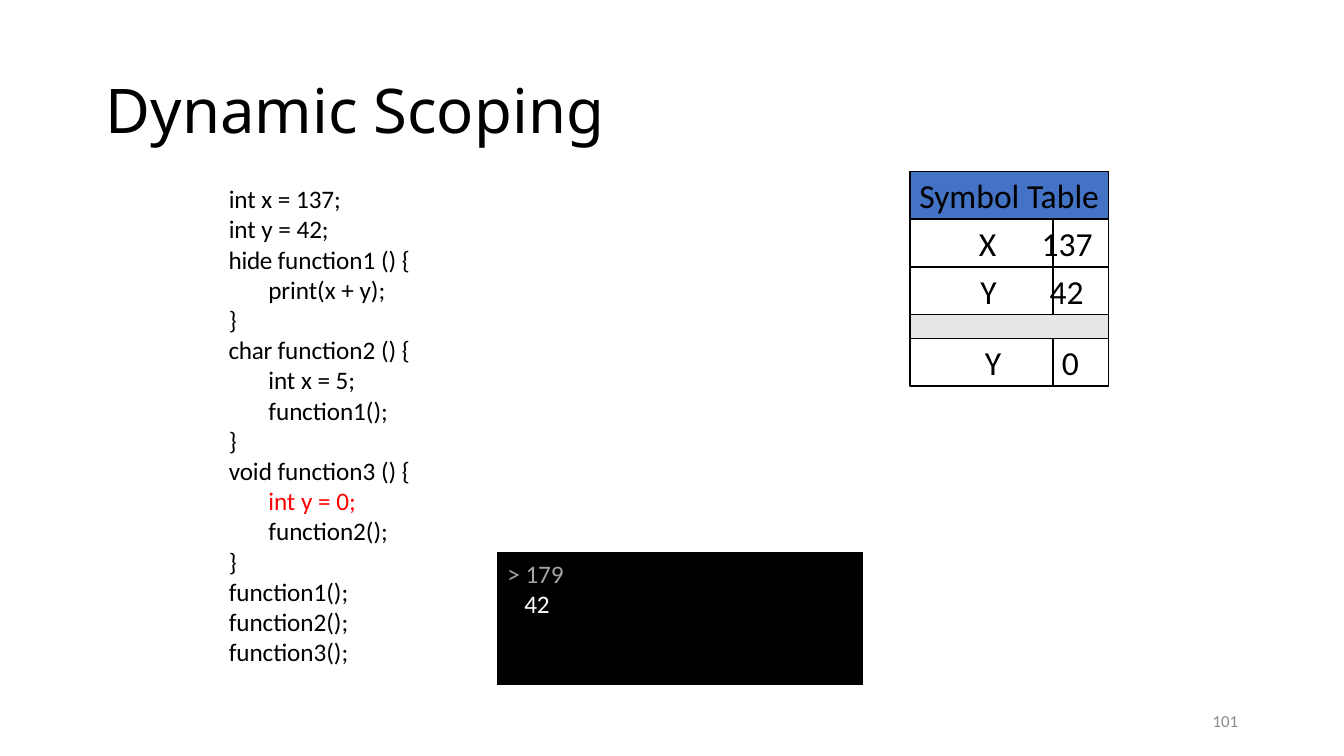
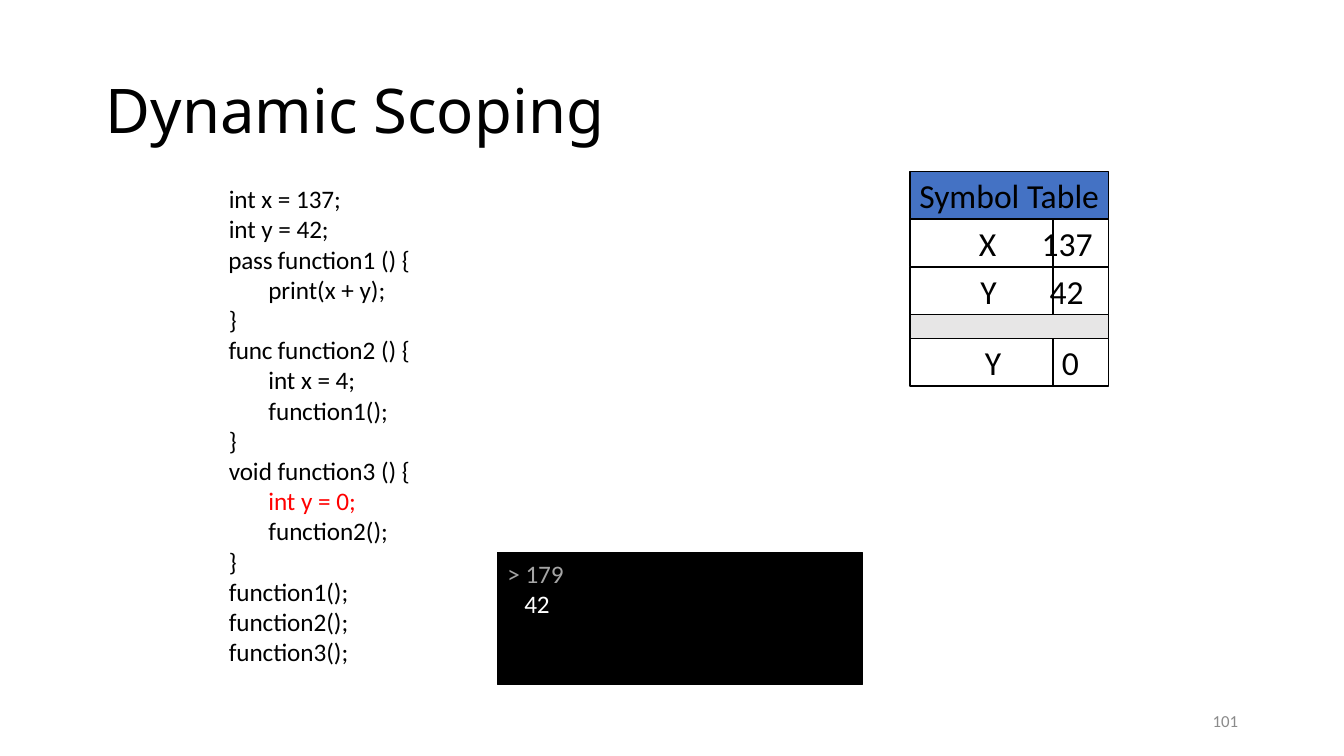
hide: hide -> pass (251, 261)
char: char -> func (251, 351)
5: 5 -> 4 (345, 382)
